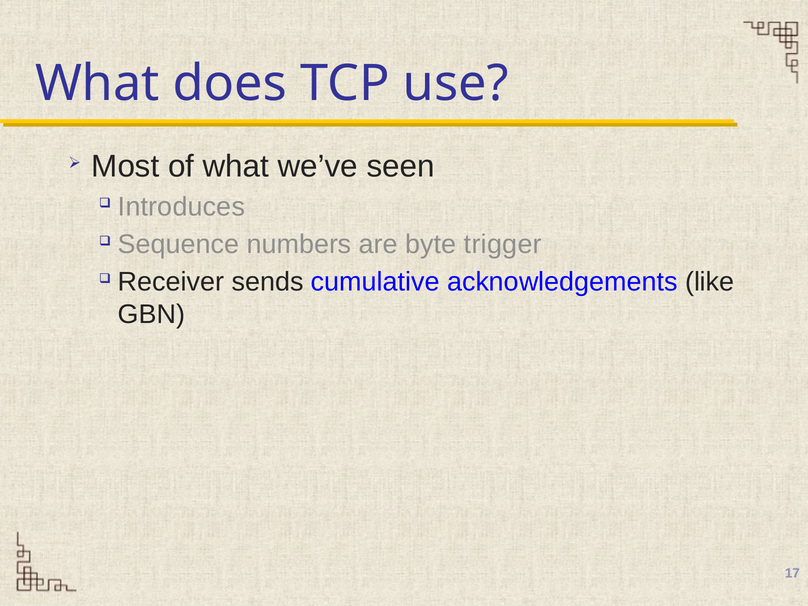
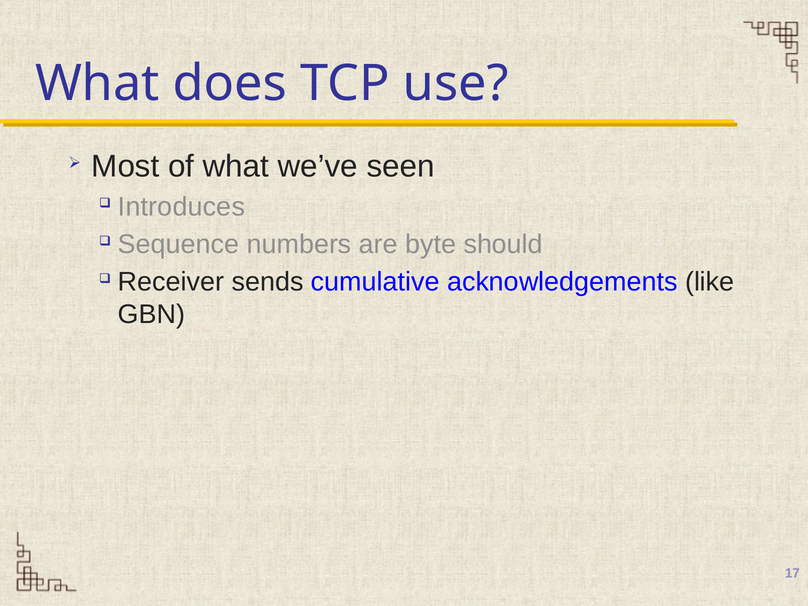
trigger: trigger -> should (503, 244)
